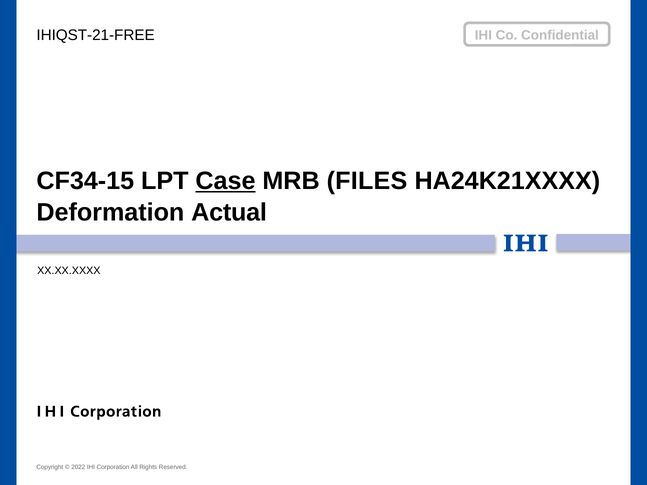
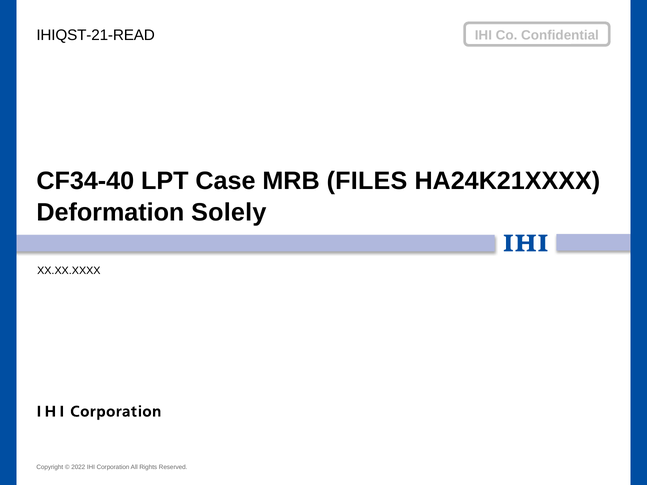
IHIQST-21-FREE: IHIQST-21-FREE -> IHIQST-21-READ (96, 35)
CF34-15: CF34-15 -> CF34-40 (85, 181)
Case underline: present -> none (226, 181)
Actual: Actual -> Solely (229, 213)
